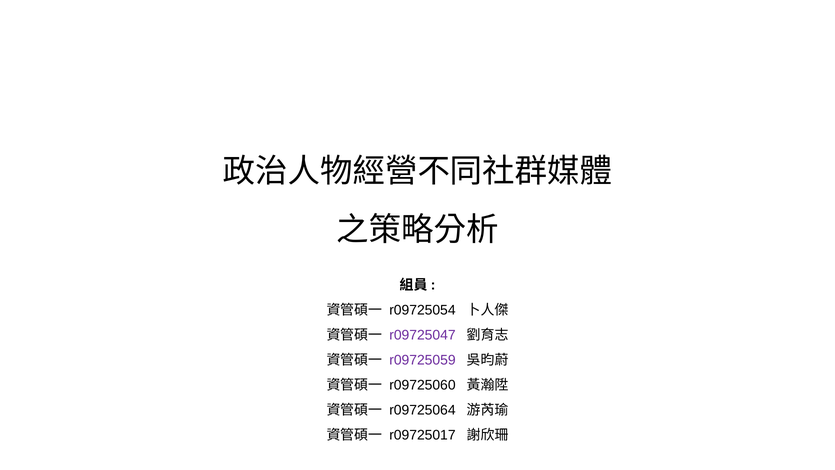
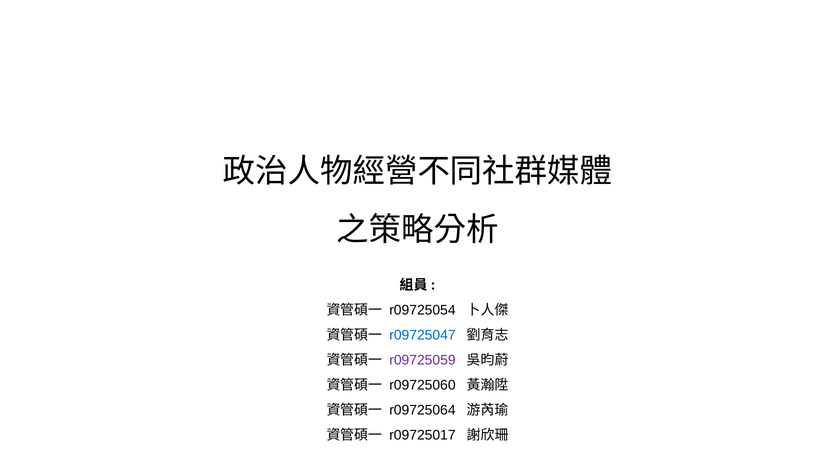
r09725047 colour: purple -> blue (422, 335)
